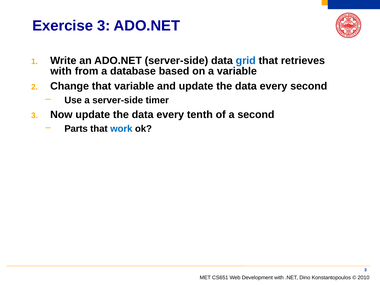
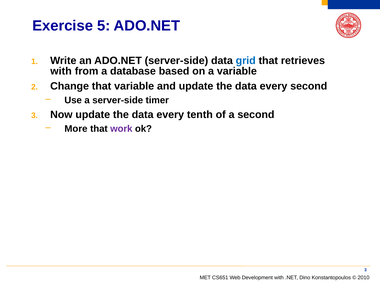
Exercise 3: 3 -> 5 (104, 26)
Parts: Parts -> More (76, 129)
work colour: blue -> purple (121, 129)
